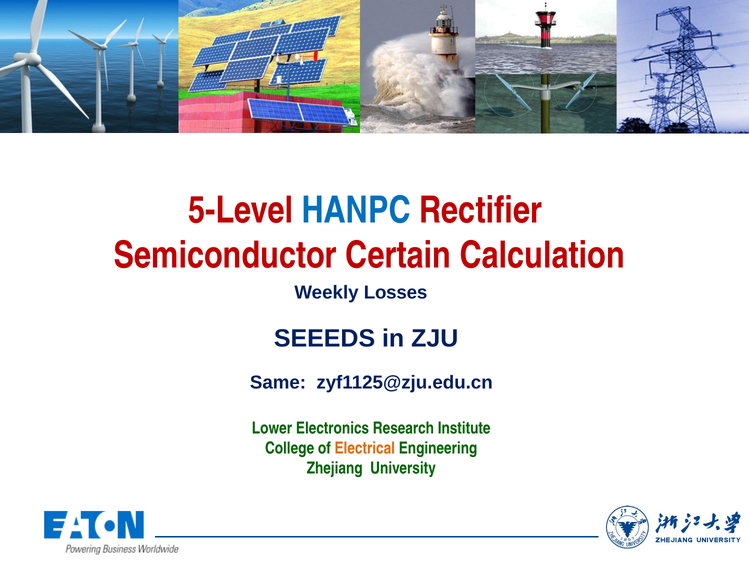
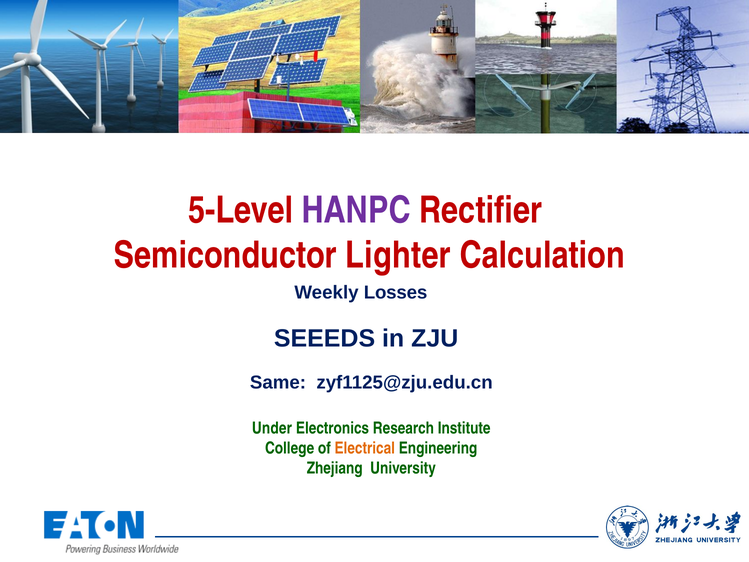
HANPC colour: blue -> purple (356, 210)
Certain: Certain -> Lighter (398, 255)
Lower: Lower -> Under (272, 428)
